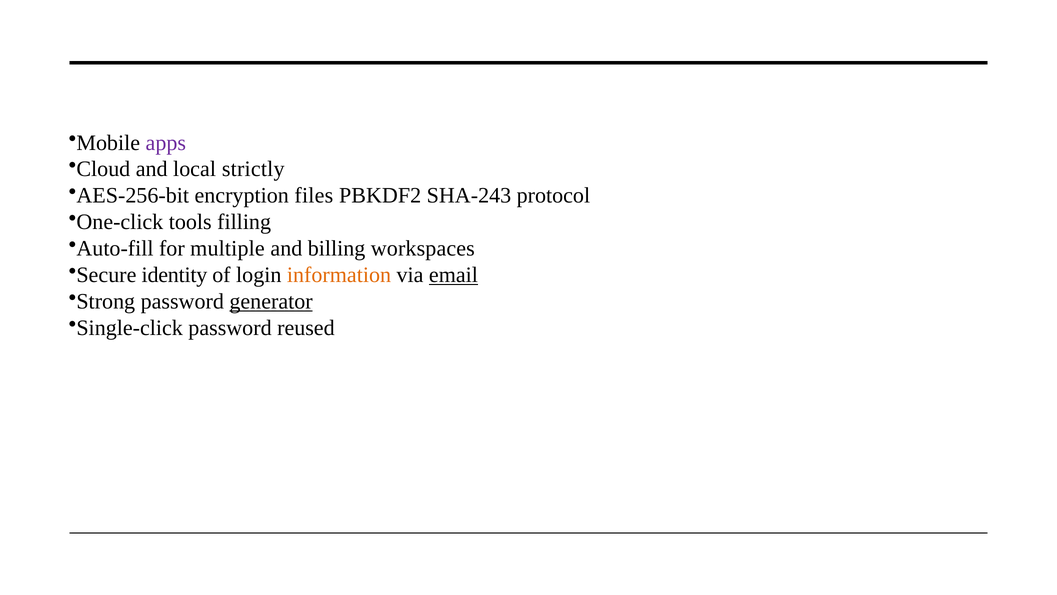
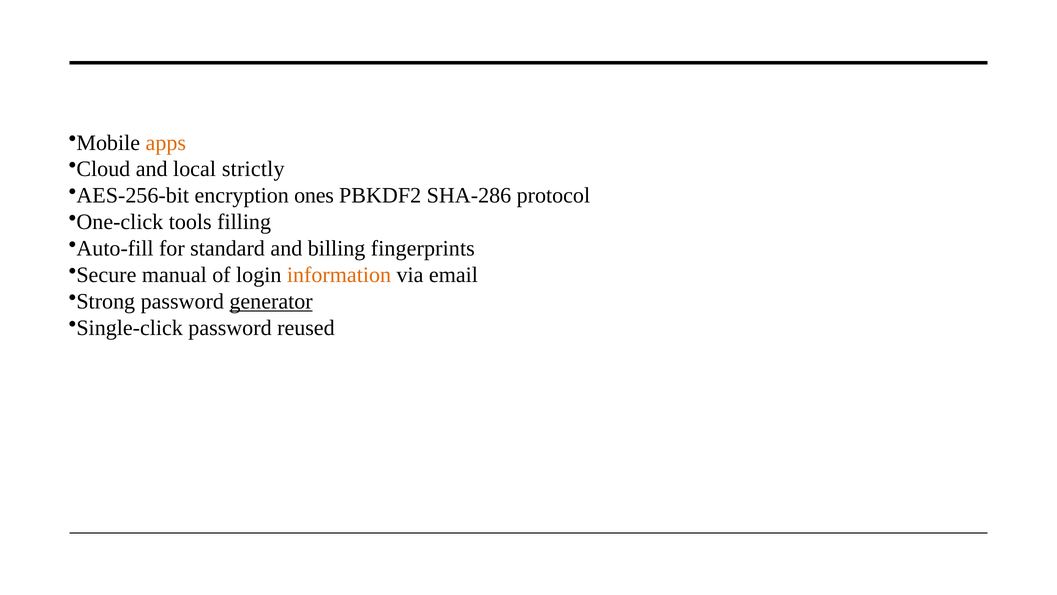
apps colour: purple -> orange (166, 143)
files: files -> ones (314, 196)
SHA-243: SHA-243 -> SHA-286 (469, 196)
multiple: multiple -> standard (228, 248)
workspaces: workspaces -> fingerprints (423, 248)
identity: identity -> manual (174, 275)
email underline: present -> none (453, 275)
